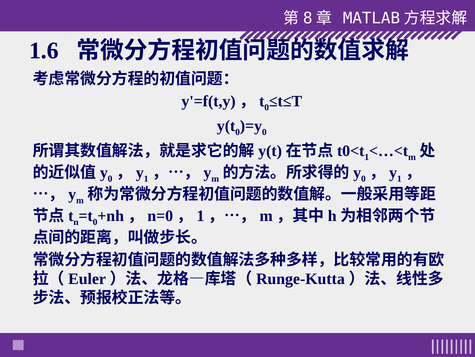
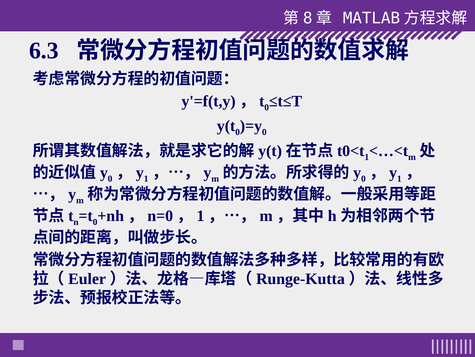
1.6: 1.6 -> 6.3 (44, 51)
